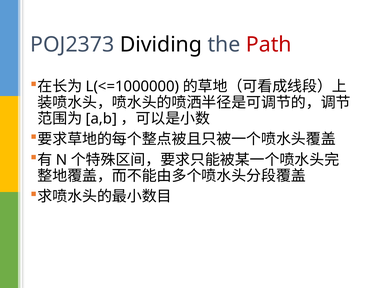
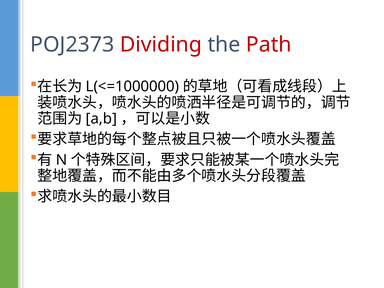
Dividing colour: black -> red (161, 45)
